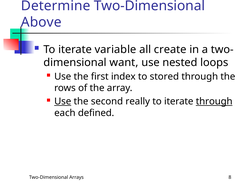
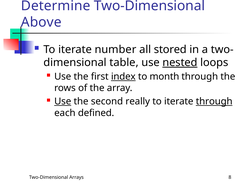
variable: variable -> number (115, 50)
create: create -> stored (170, 50)
want: want -> table (124, 63)
nested underline: none -> present (180, 63)
index underline: none -> present (123, 77)
stored: stored -> month (164, 77)
